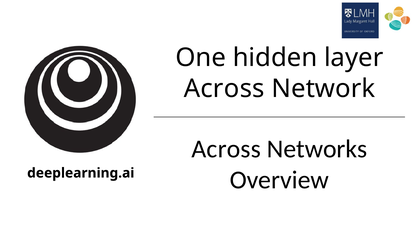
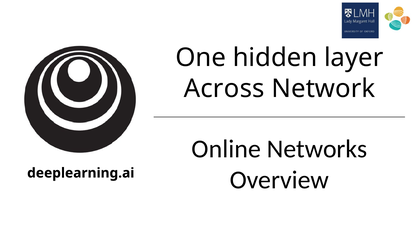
Across: Across -> Online (226, 149)
